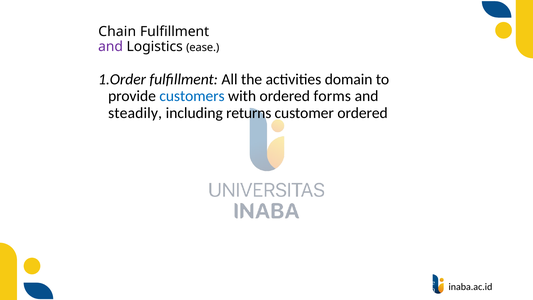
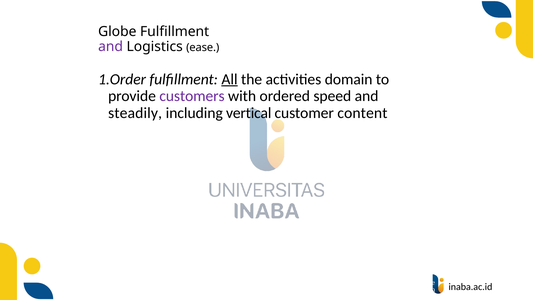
Chain: Chain -> Globe (117, 31)
All underline: none -> present (230, 79)
customers colour: blue -> purple (192, 96)
forms: forms -> speed (332, 96)
returns: returns -> vertical (249, 113)
customer ordered: ordered -> content (362, 113)
